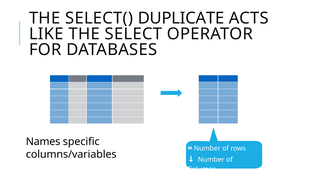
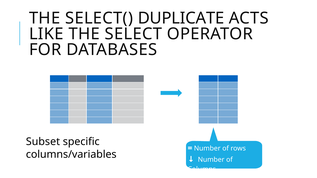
Names: Names -> Subset (43, 142)
